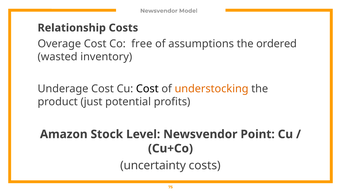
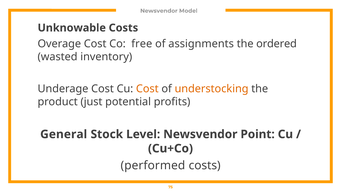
Relationship: Relationship -> Unknowable (72, 28)
assumptions: assumptions -> assignments (201, 44)
Cost colour: black -> orange (147, 89)
Amazon: Amazon -> General (64, 134)
uncertainty: uncertainty -> performed (153, 165)
